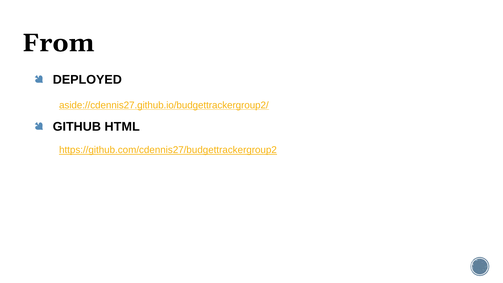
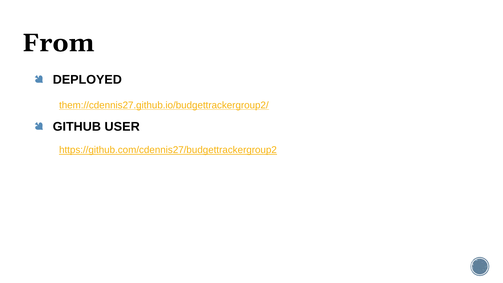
aside://cdennis27.github.io/budgettrackergroup2/: aside://cdennis27.github.io/budgettrackergroup2/ -> them://cdennis27.github.io/budgettrackergroup2/ (164, 105)
HTML: HTML -> USER (122, 127)
